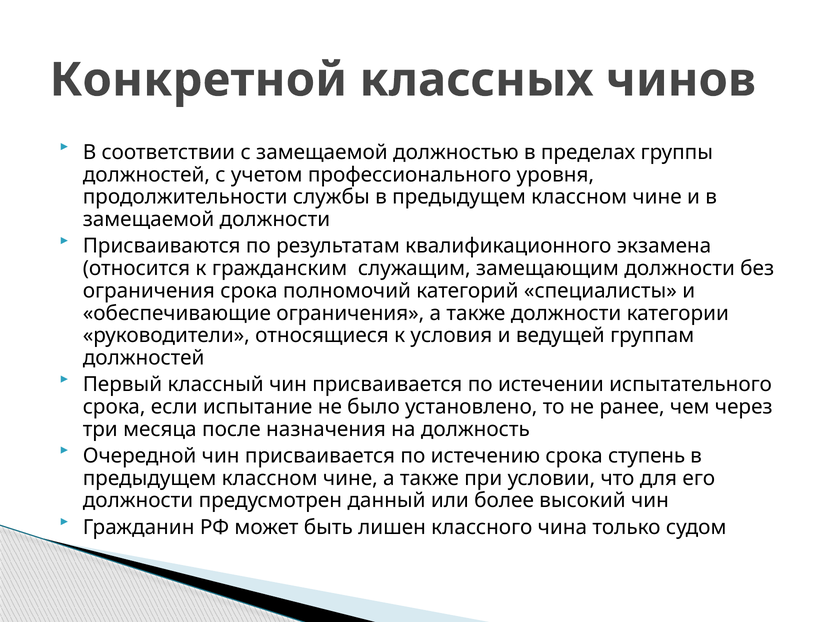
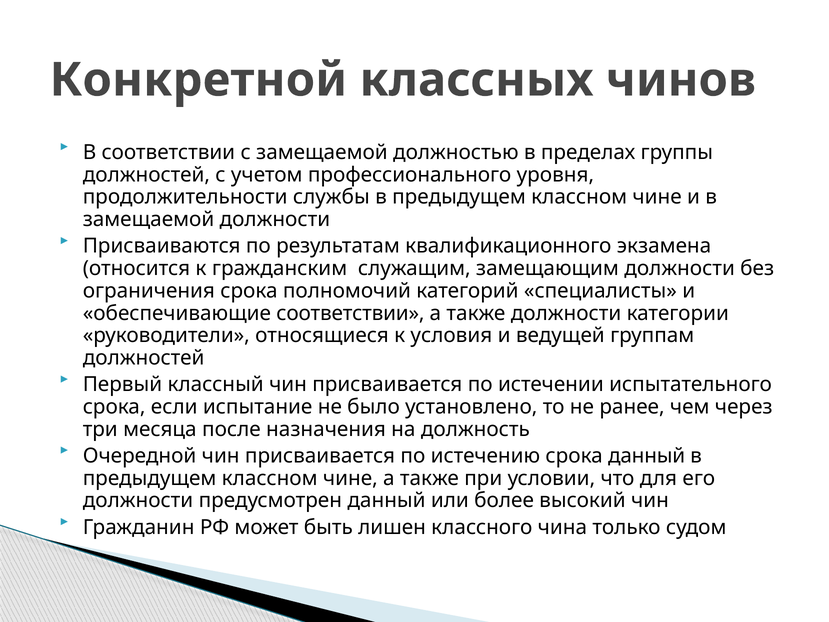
обеспечивающие ограничения: ограничения -> соответствии (350, 313)
срока ступень: ступень -> данный (647, 456)
